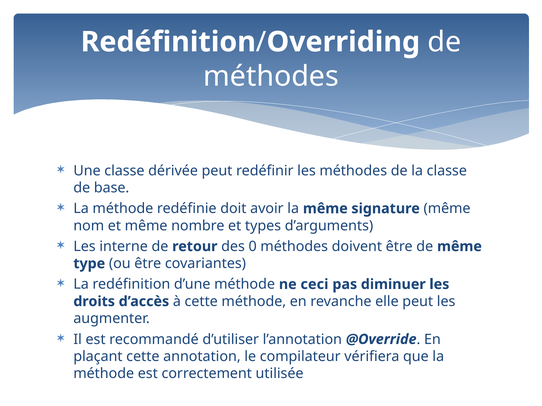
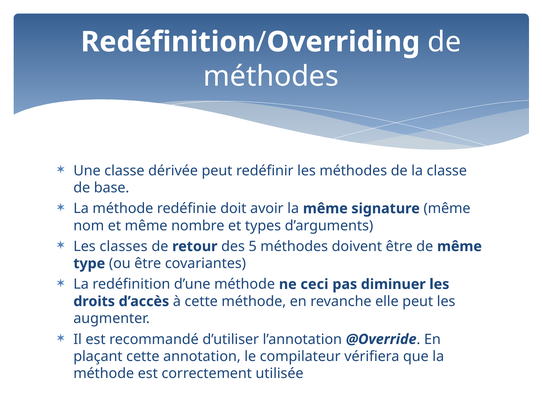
interne: interne -> classes (124, 247)
0: 0 -> 5 (253, 247)
